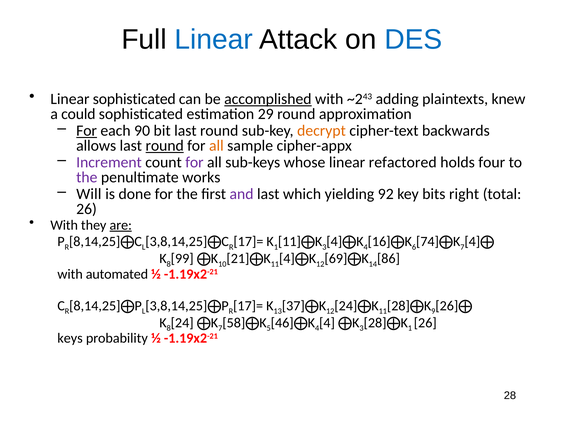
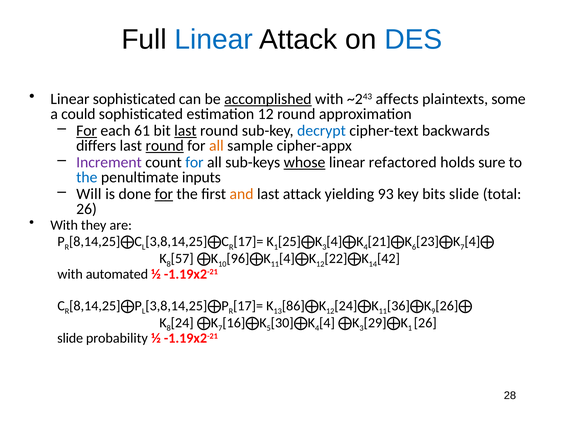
adding: adding -> affects (397, 99)
knew: knew -> some (508, 99)
estimation 29: 29 -> 12 (266, 114)
90: 90 -> 61 (142, 131)
last underline: none -> present (185, 131)
decrypt colour: orange -> blue (321, 131)
allows: allows -> differs (96, 146)
for colour: purple -> blue (194, 162)
whose underline: none -> present (305, 162)
four: four -> sure (492, 162)
the colour: purple -> blue (87, 177)
works: works -> inputs (201, 177)
for underline: none -> present (164, 194)
and colour: purple -> orange (242, 194)
last which: which -> attack (302, 194)
92: 92 -> 93 (386, 194)
bits right: right -> slide (464, 194)
are underline: present -> none (121, 225)
11: 11 -> 25 (289, 242)
16: 16 -> 21 (379, 242)
74: 74 -> 23 (427, 242)
21: 21 -> 96 (238, 259)
69: 69 -> 22 (336, 259)
86: 86 -> 42 (388, 259)
99: 99 -> 57 (182, 259)
37: 37 -> 86 (293, 306)
28: 28 -> 36 (398, 306)
58: 58 -> 16 (234, 323)
46: 46 -> 30 (282, 323)
28: 28 -> 29 (375, 323)
keys: keys -> slide (70, 338)
